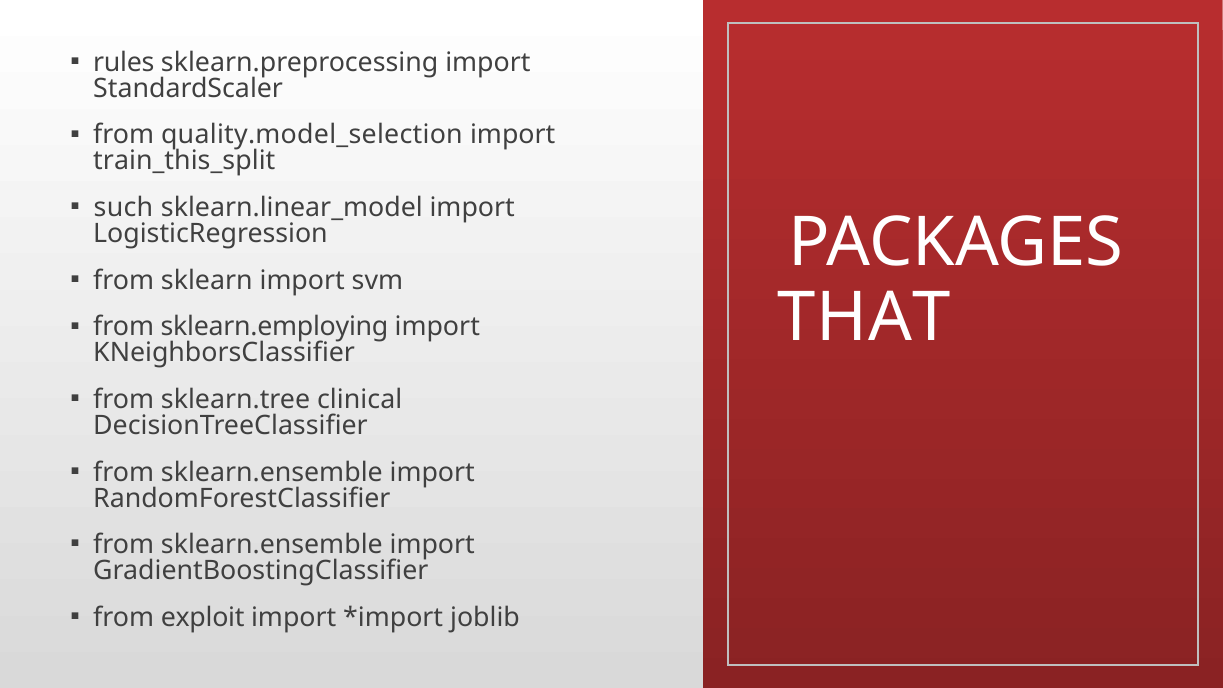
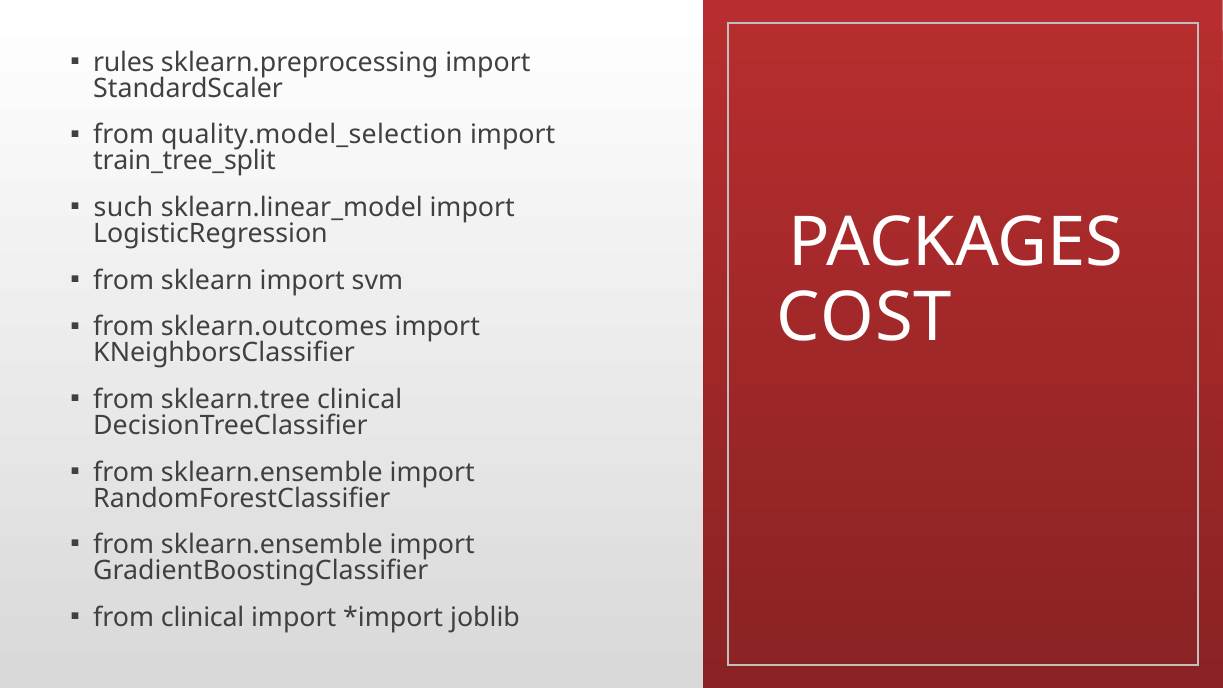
train_this_split: train_this_split -> train_tree_split (184, 161)
THAT: THAT -> COST (864, 318)
sklearn.employing: sklearn.employing -> sklearn.outcomes (274, 327)
from exploit: exploit -> clinical (203, 617)
